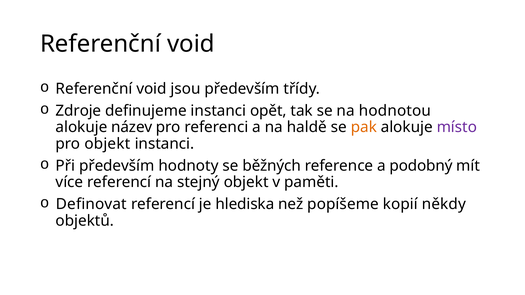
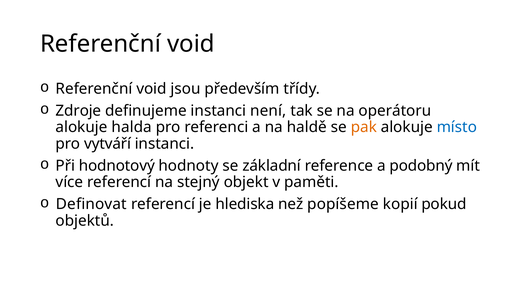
opět: opět -> není (268, 111)
hodnotou: hodnotou -> operátoru (395, 111)
název: název -> halda (132, 127)
místo colour: purple -> blue (457, 127)
pro objekt: objekt -> vytváří (108, 144)
Při především: především -> hodnotový (117, 166)
běžných: běžných -> základní (272, 166)
někdy: někdy -> pokud (444, 204)
